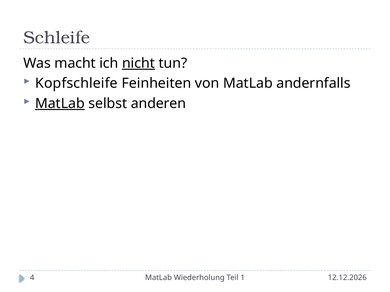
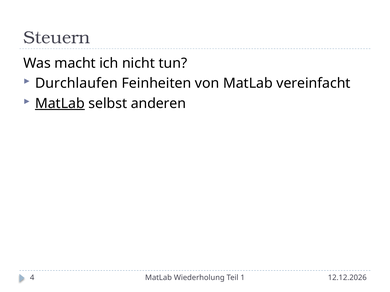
Schleife: Schleife -> Steuern (57, 38)
nicht underline: present -> none (138, 63)
Kopfschleife: Kopfschleife -> Durchlaufen (76, 84)
andernfalls: andernfalls -> vereinfacht (313, 84)
